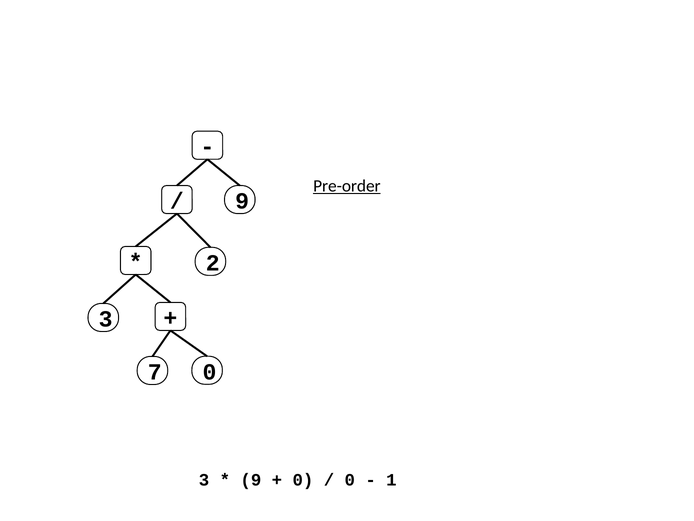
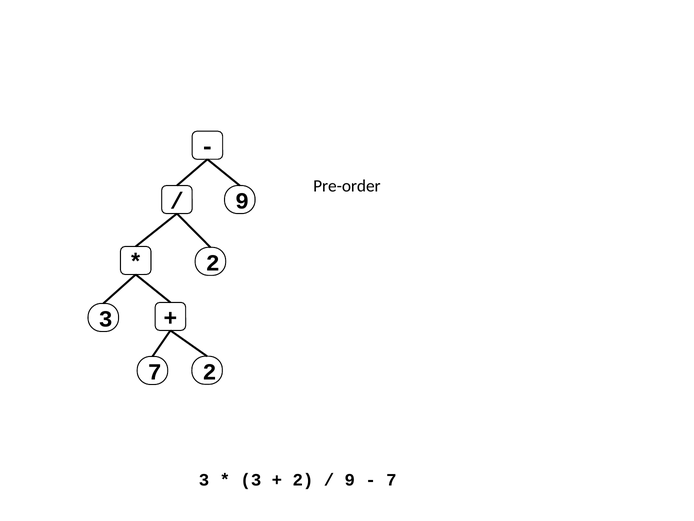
Pre-order underline: present -> none (347, 186)
7 0: 0 -> 2 (209, 372)
9: 9 -> 3 (251, 480)
0: 0 -> 2 (303, 480)
0: 0 -> 9 (350, 480)
1: 1 -> 7 (391, 480)
